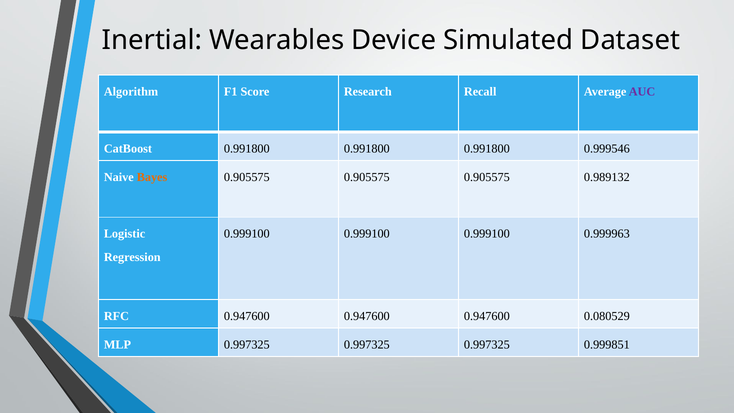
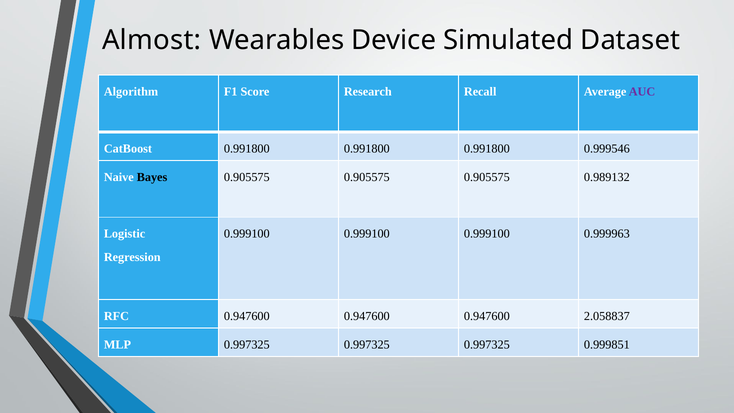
Inertial: Inertial -> Almost (152, 40)
Bayes colour: orange -> black (152, 177)
0.080529: 0.080529 -> 2.058837 (607, 316)
